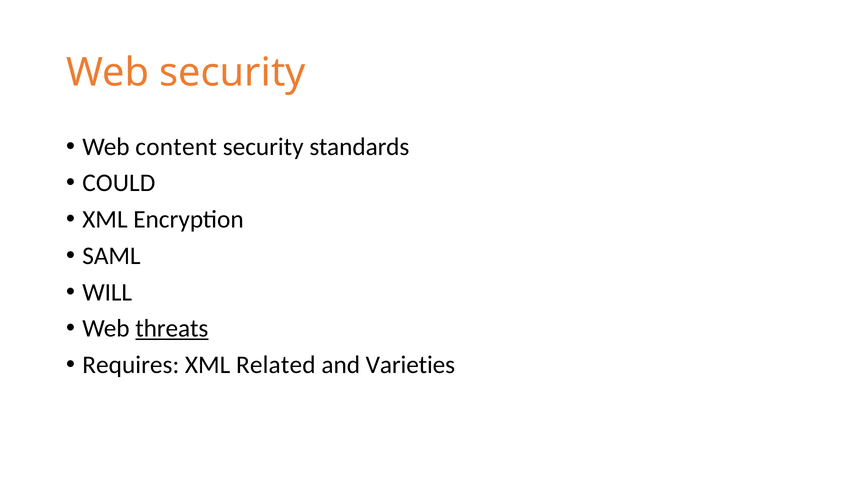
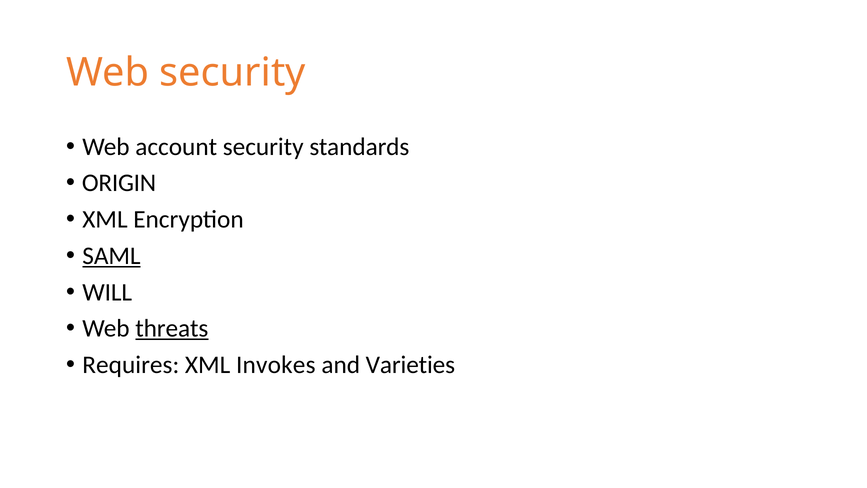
content: content -> account (176, 147)
COULD: COULD -> ORIGIN (119, 183)
SAML underline: none -> present (111, 256)
Related: Related -> Invokes (276, 365)
